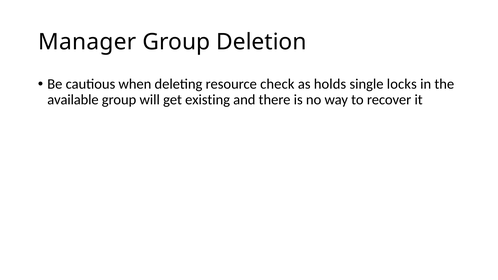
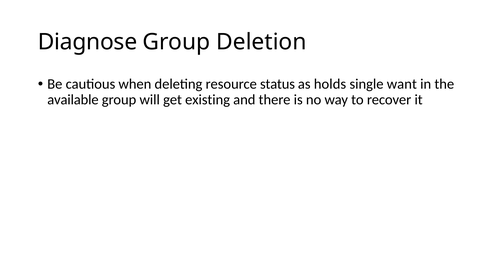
Manager: Manager -> Diagnose (87, 42)
check: check -> status (277, 84)
locks: locks -> want (402, 84)
